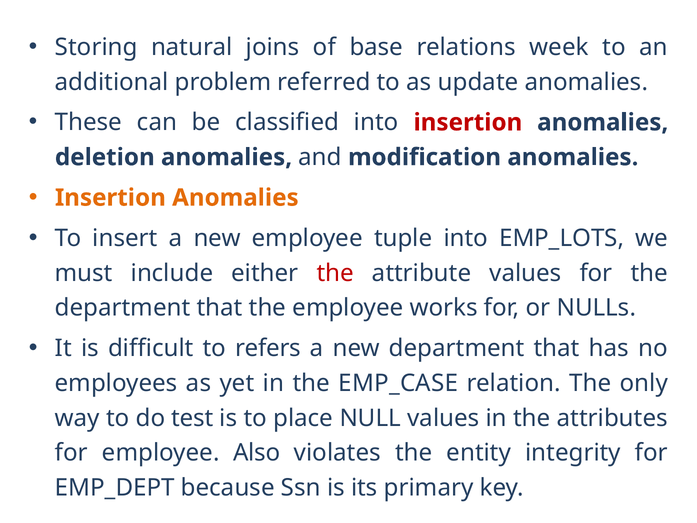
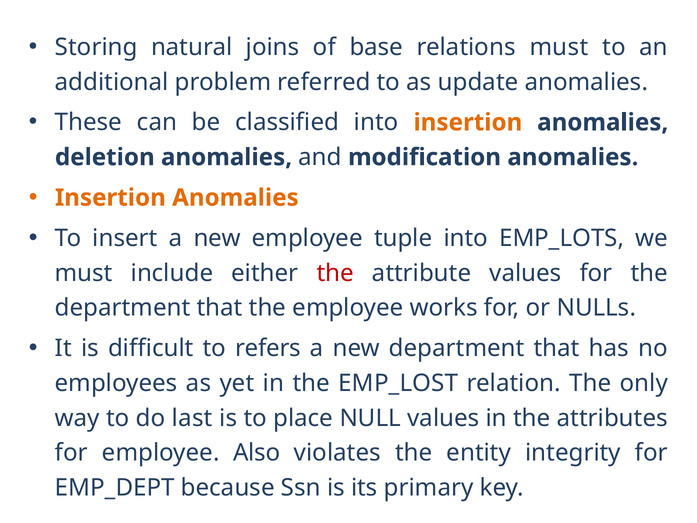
relations week: week -> must (559, 47)
insertion colour: red -> orange (468, 122)
EMP_CASE: EMP_CASE -> EMP_LOST (398, 383)
test: test -> last (192, 418)
